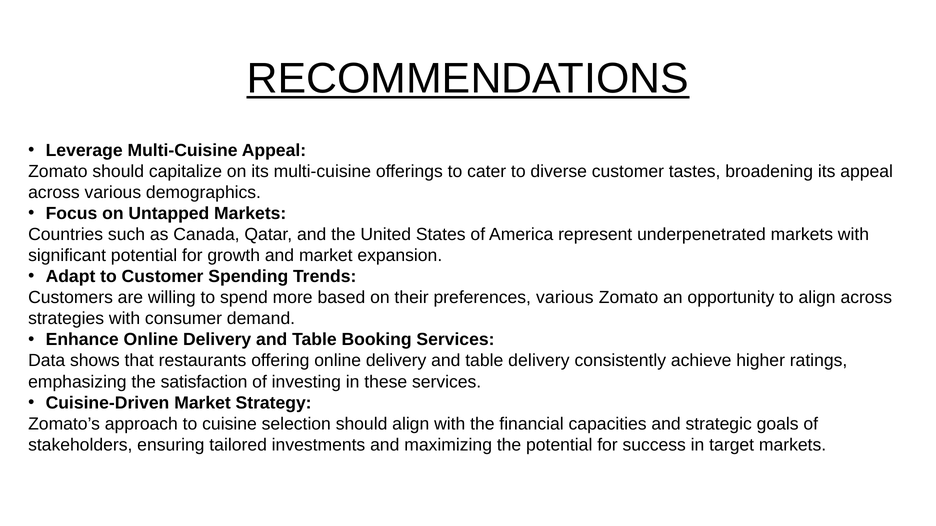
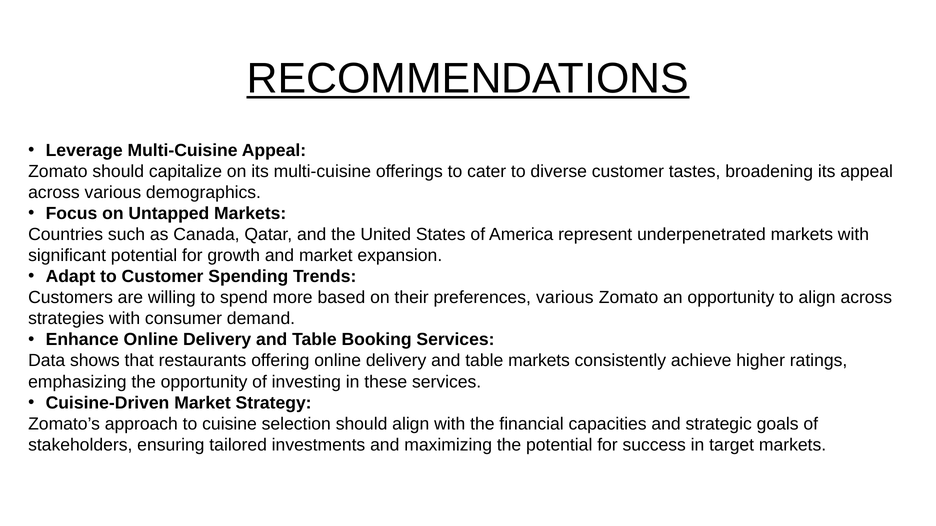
table delivery: delivery -> markets (539, 361)
the satisfaction: satisfaction -> opportunity (204, 382)
